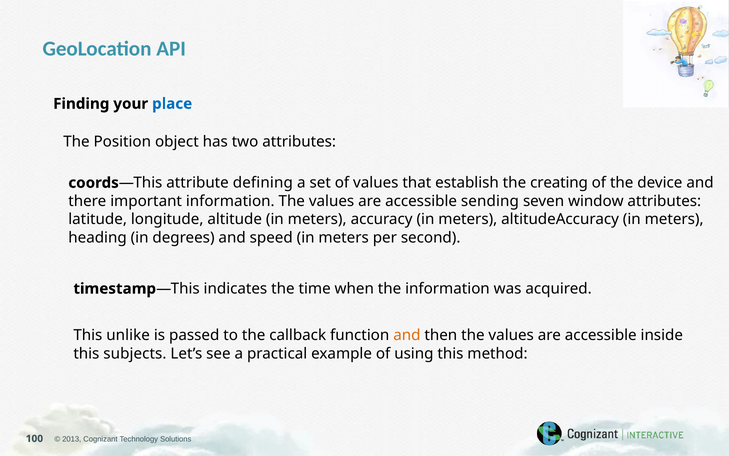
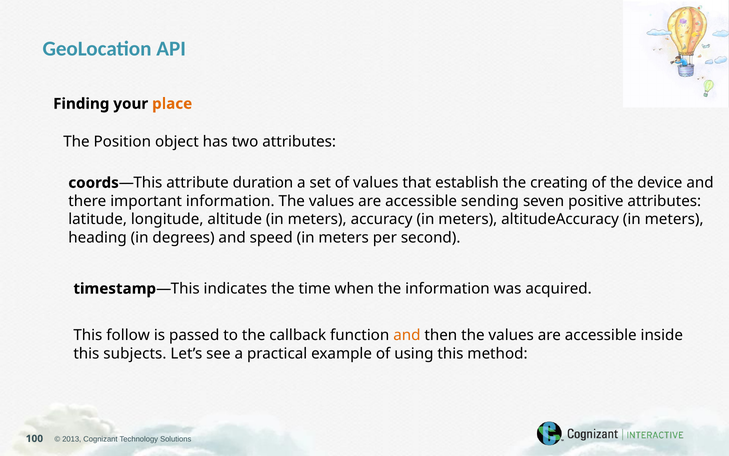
place colour: blue -> orange (172, 104)
defining: defining -> duration (263, 183)
window: window -> positive (596, 201)
unlike: unlike -> follow (128, 335)
